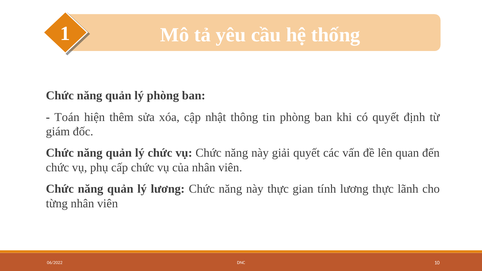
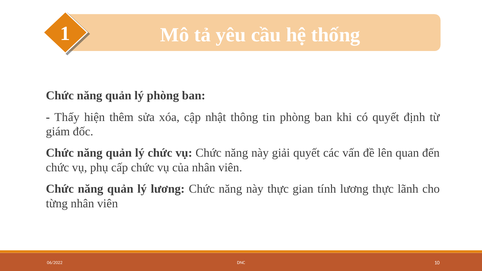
Toán: Toán -> Thấy (67, 117)
